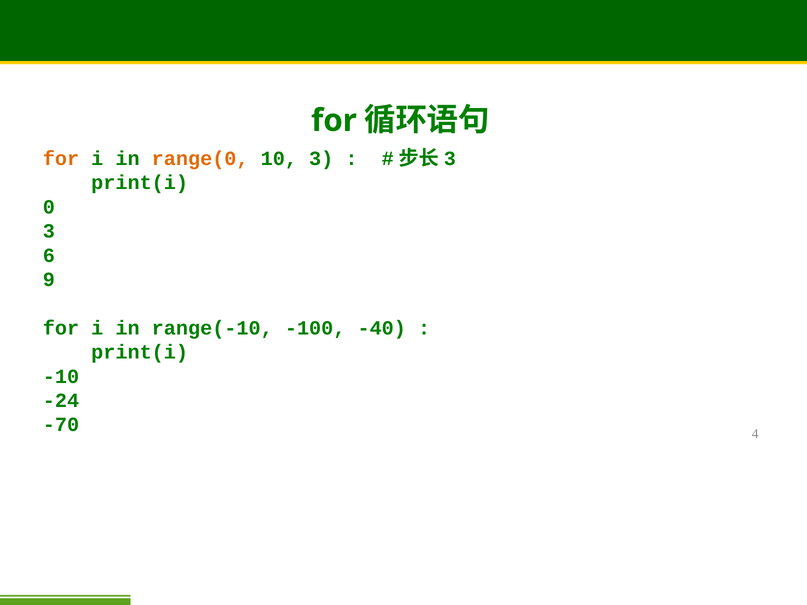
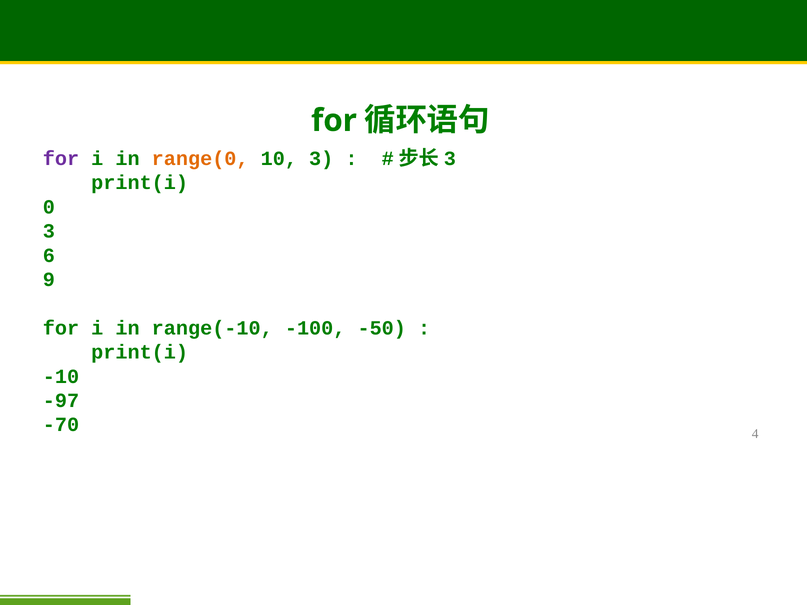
for colour: orange -> purple (61, 159)
-40: -40 -> -50 (382, 328)
-24: -24 -> -97 (61, 401)
